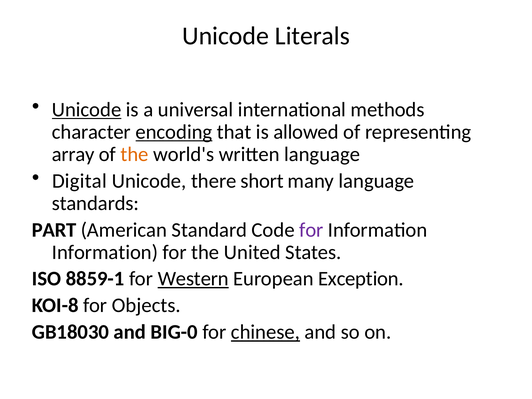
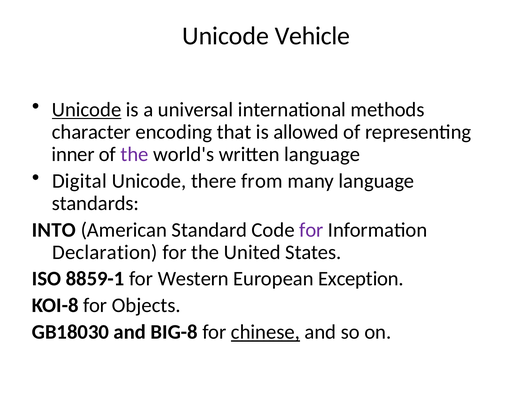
Literals: Literals -> Vehicle (312, 36)
encoding underline: present -> none (174, 132)
array: array -> inner (73, 154)
the colour: orange -> purple (135, 154)
short: short -> from (262, 181)
PART: PART -> INTO (54, 230)
Information: Information -> Declaration (105, 252)
Western underline: present -> none (193, 279)
BIG-0: BIG-0 -> BIG-8 (174, 332)
